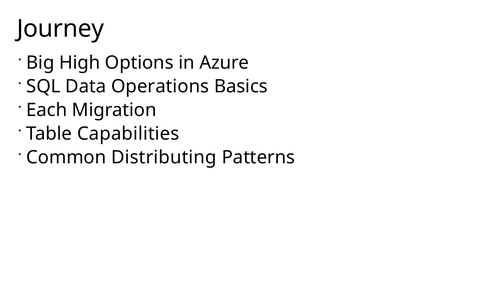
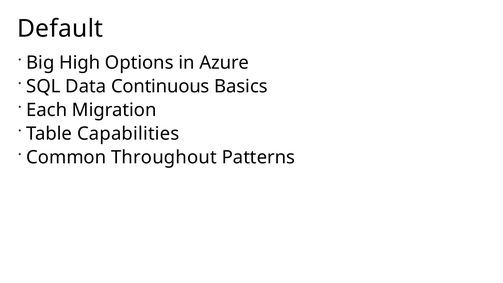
Journey: Journey -> Default (60, 29)
Operations: Operations -> Continuous (160, 86)
Distributing: Distributing -> Throughout (164, 157)
